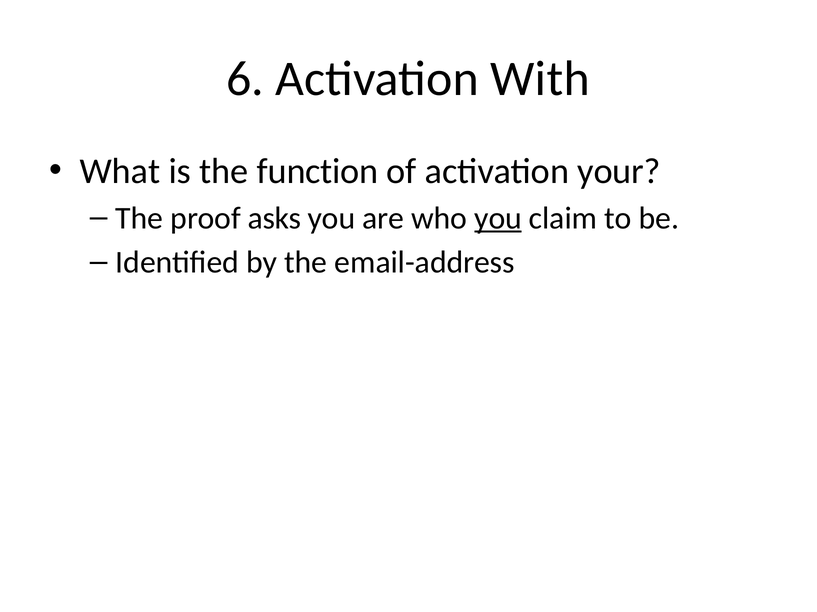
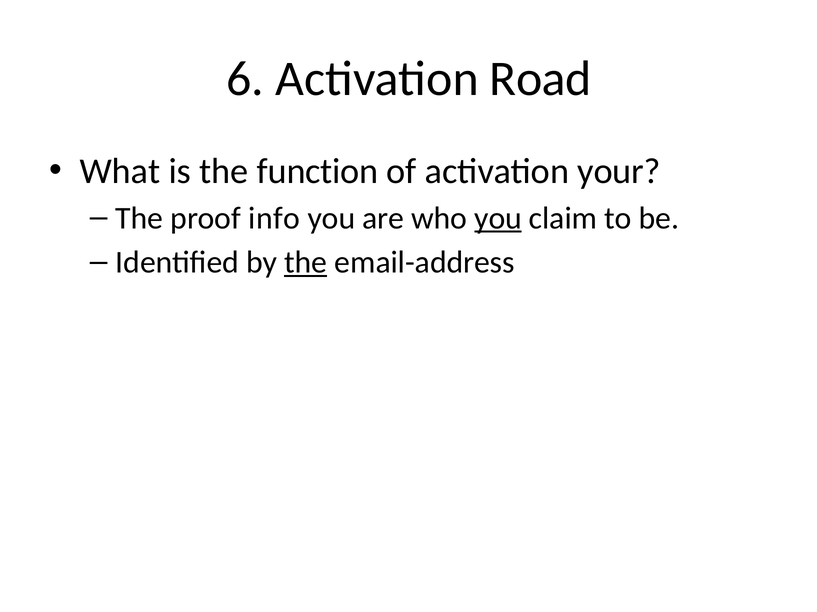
With: With -> Road (540, 79)
asks: asks -> info (274, 218)
the underline: none -> present (306, 263)
